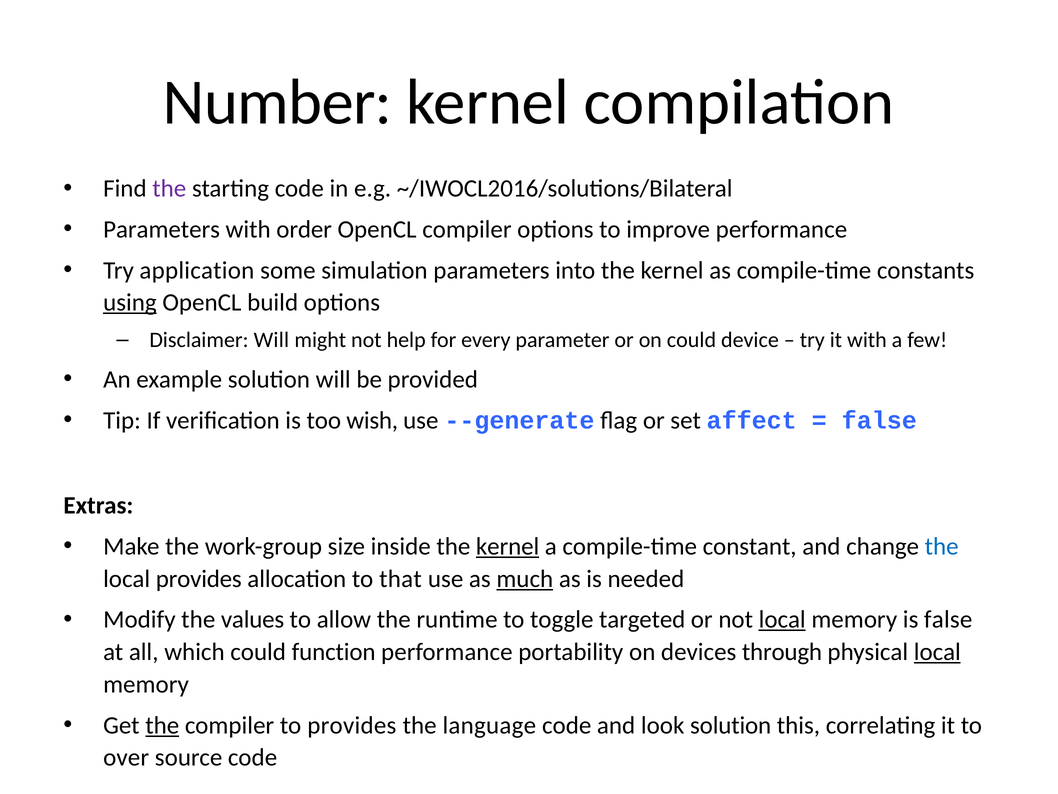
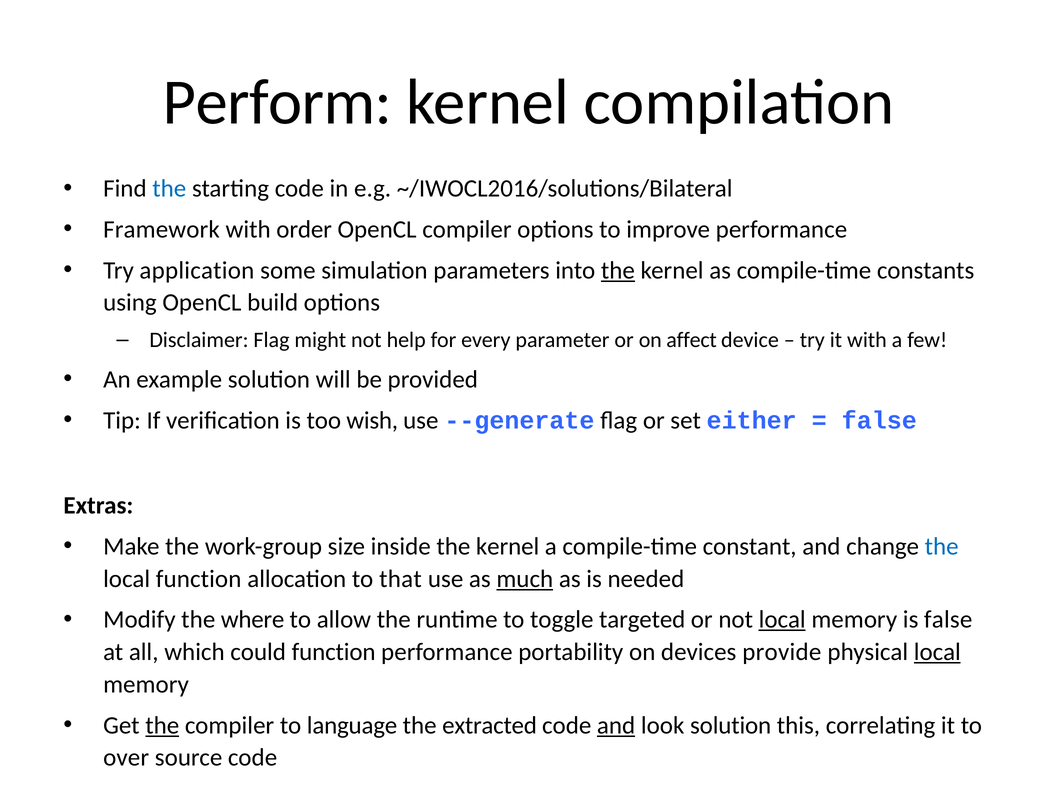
Number: Number -> Perform (278, 102)
the colour: purple -> blue (169, 188)
Parameters: Parameters -> Framework (161, 229)
the underline: none -> present (618, 270)
using underline: present -> none (130, 302)
Disclaimer Will: Will -> Flag (271, 340)
on could: could -> affect (692, 340)
affect: affect -> either (752, 420)
kernel underline: present -> none (508, 546)
local provides: provides -> function (199, 578)
values: values -> where (253, 619)
through: through -> provide (782, 652)
to provides: provides -> language (352, 725)
language: language -> extracted (490, 725)
and underline: none -> present (616, 725)
